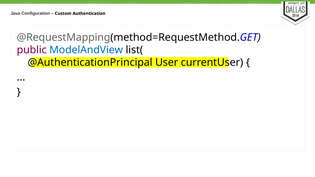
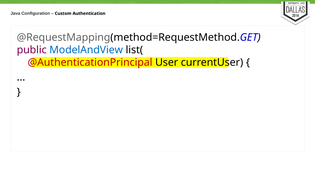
@AuthenticationPrincipal colour: black -> red (90, 63)
